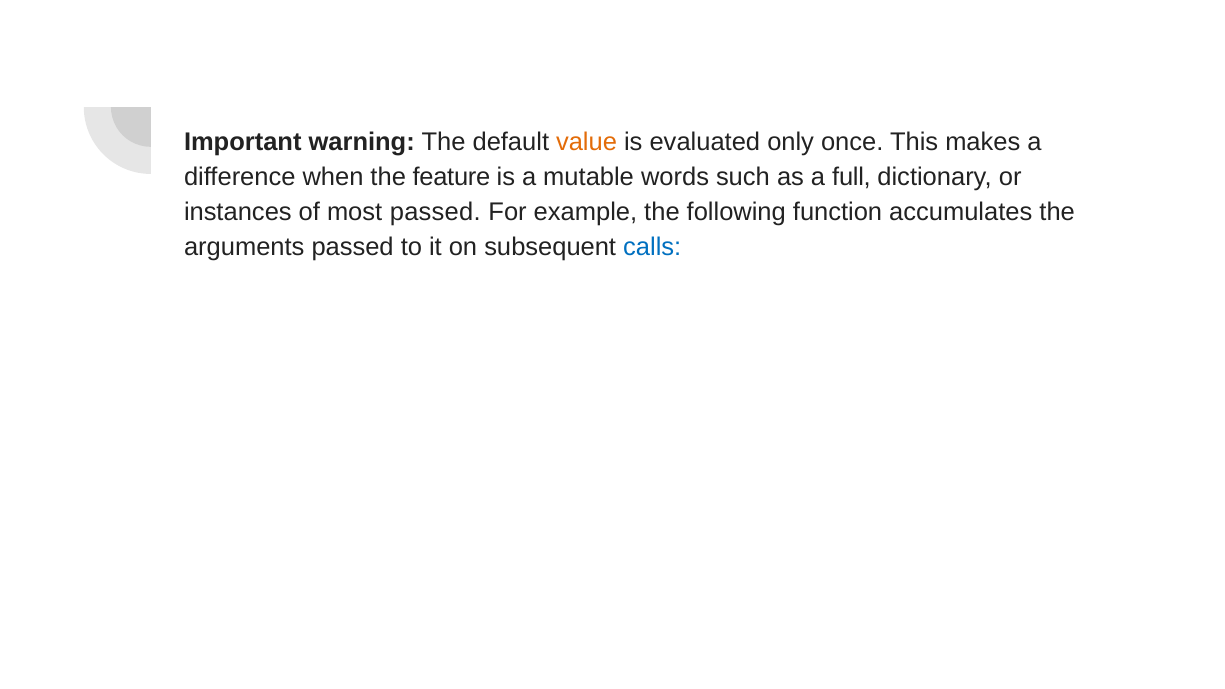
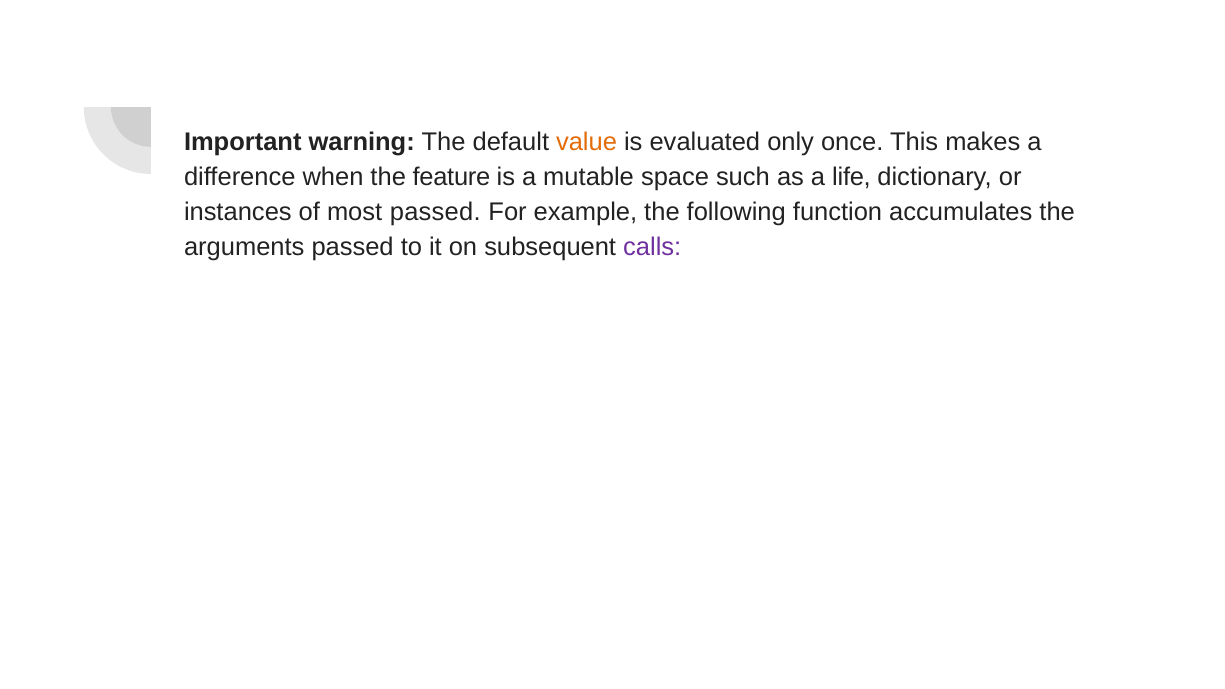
words: words -> space (675, 177)
full: full -> life (852, 177)
calls colour: blue -> purple (652, 248)
